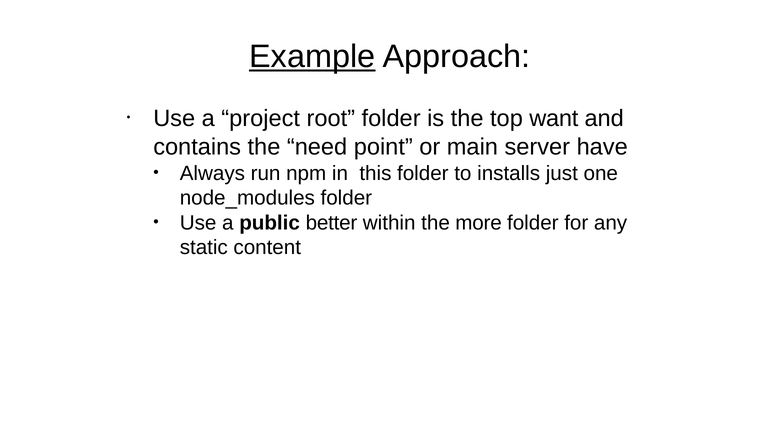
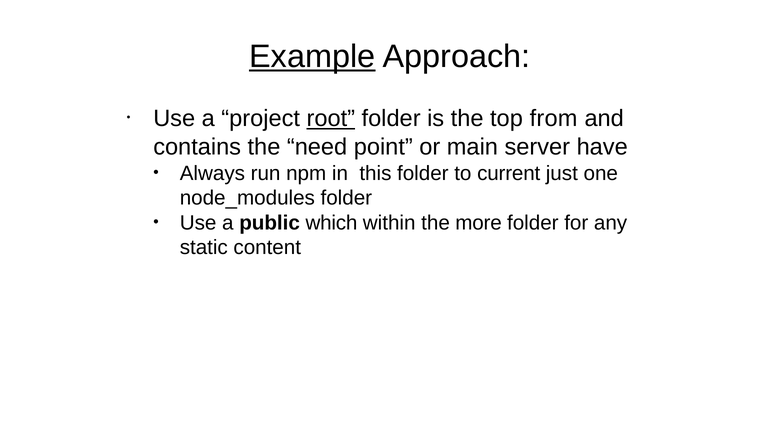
root underline: none -> present (331, 118)
want: want -> from (554, 118)
installs: installs -> current (509, 173)
better: better -> which (331, 223)
